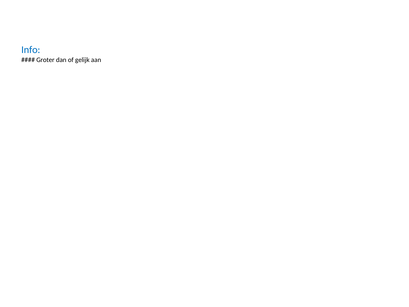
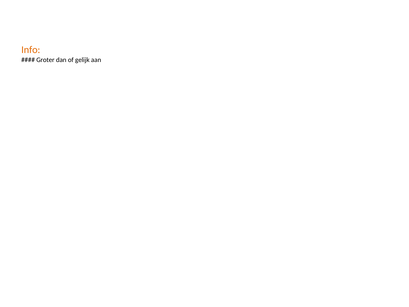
Info colour: blue -> orange (31, 50)
